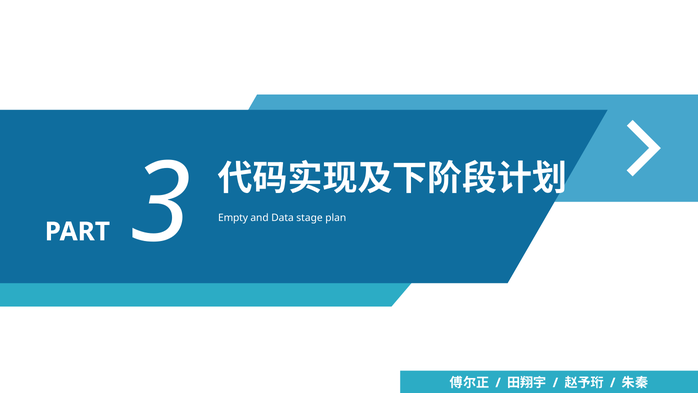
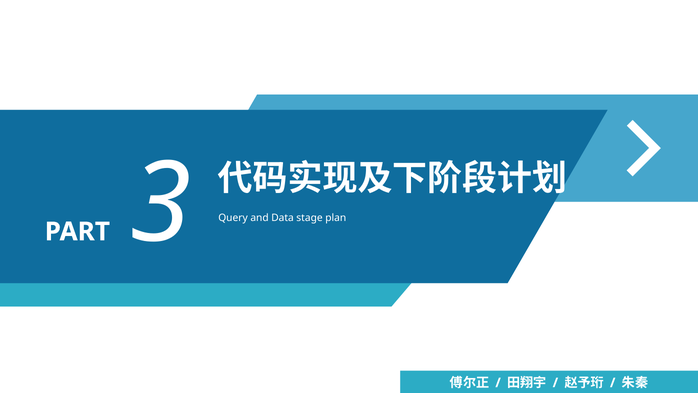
Empty: Empty -> Query (233, 218)
